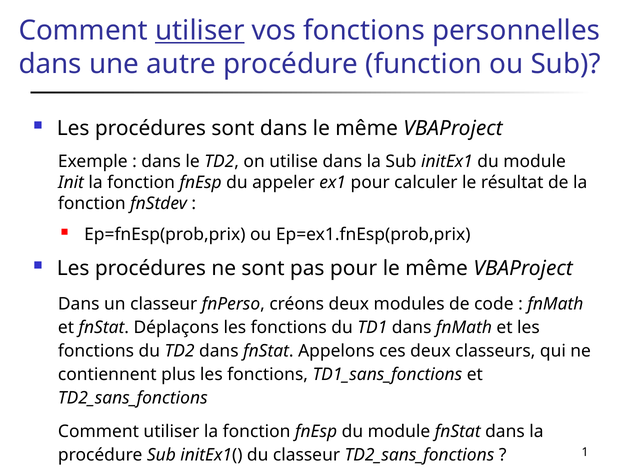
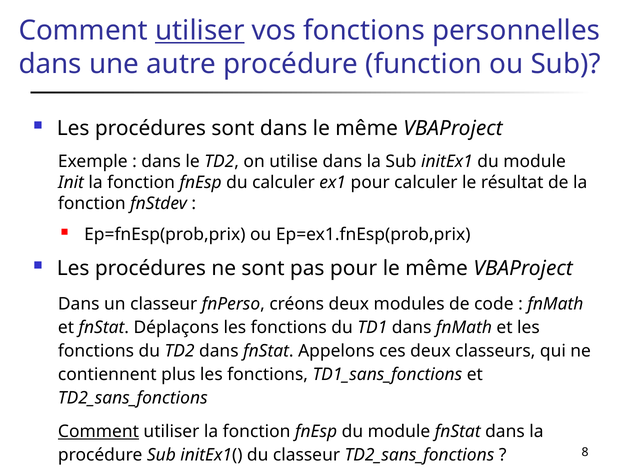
du appeler: appeler -> calculer (283, 183)
Comment underline: none -> present (98, 432)
1: 1 -> 8 (585, 453)
